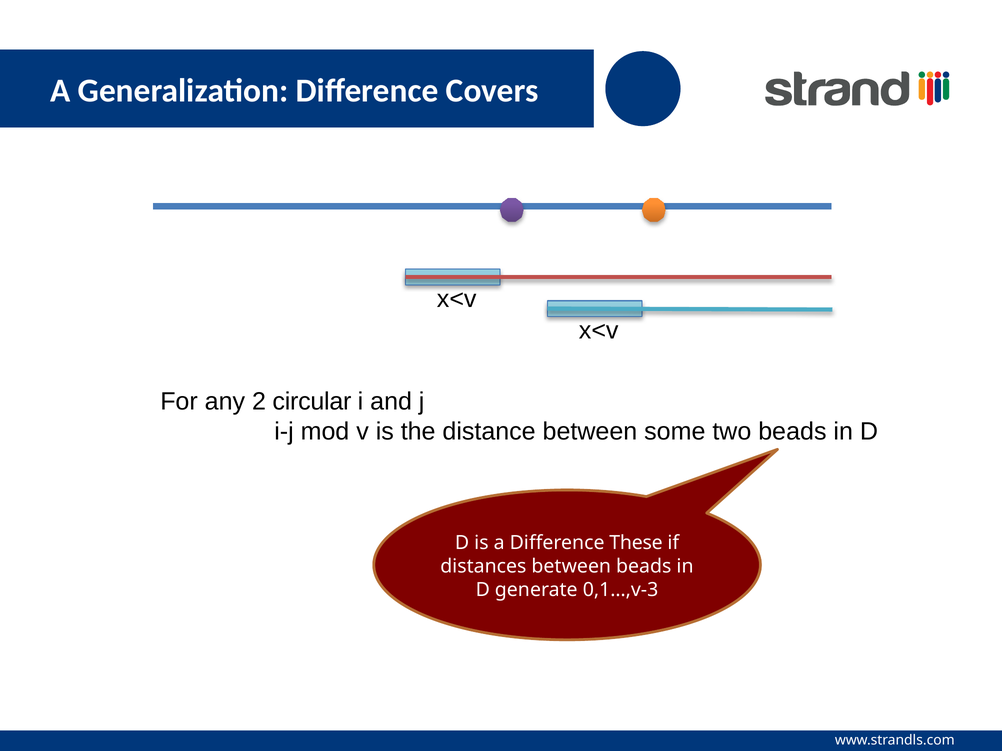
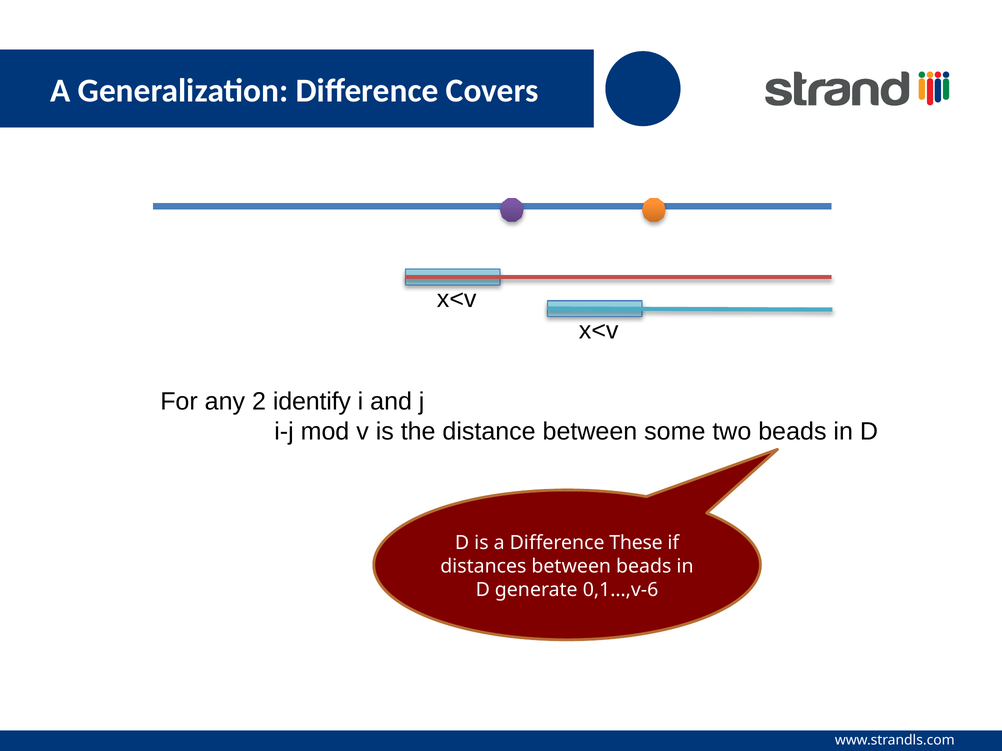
circular: circular -> identify (312, 402)
0,1…,v-3: 0,1…,v-3 -> 0,1…,v-6 (621, 590)
